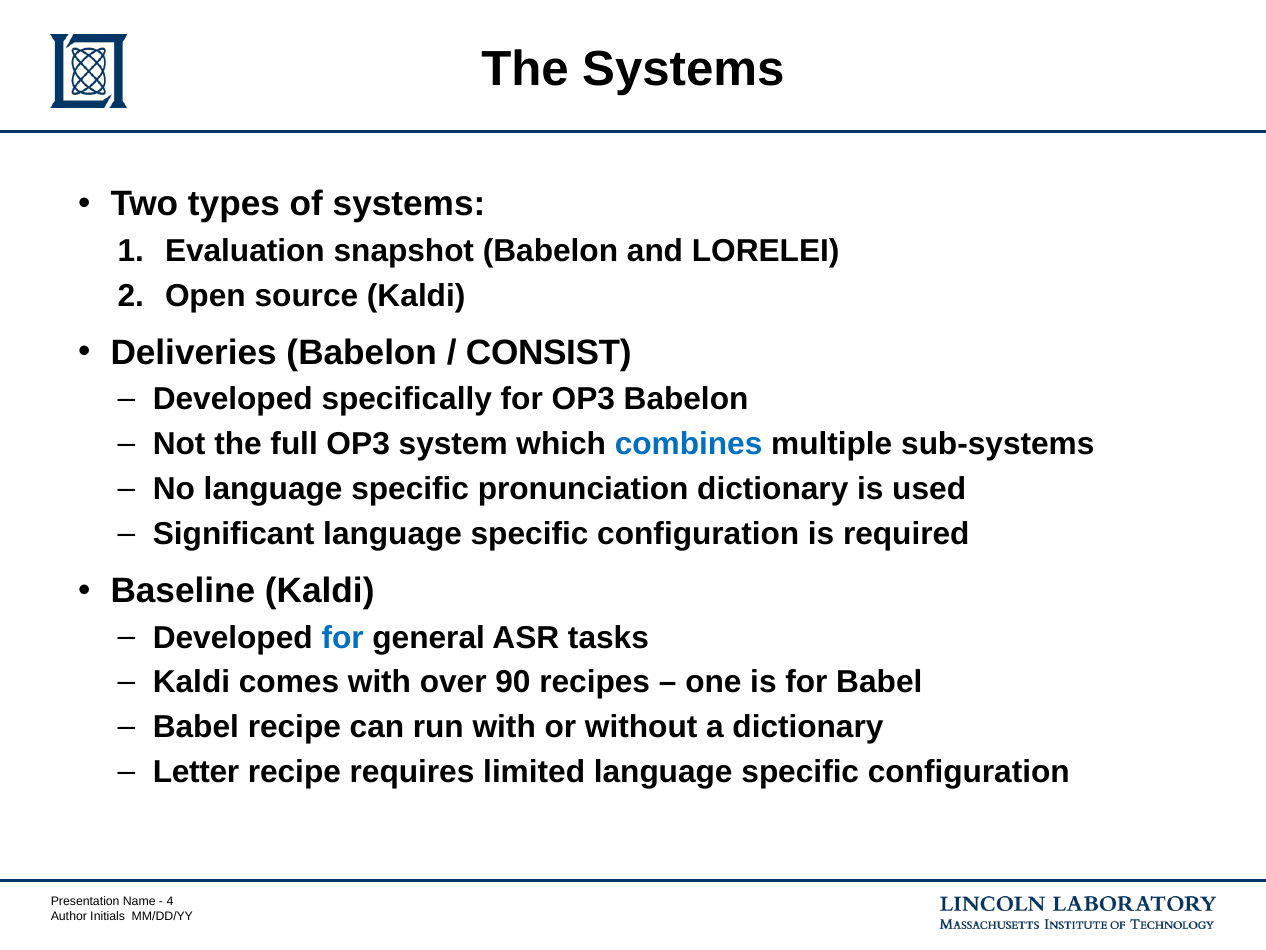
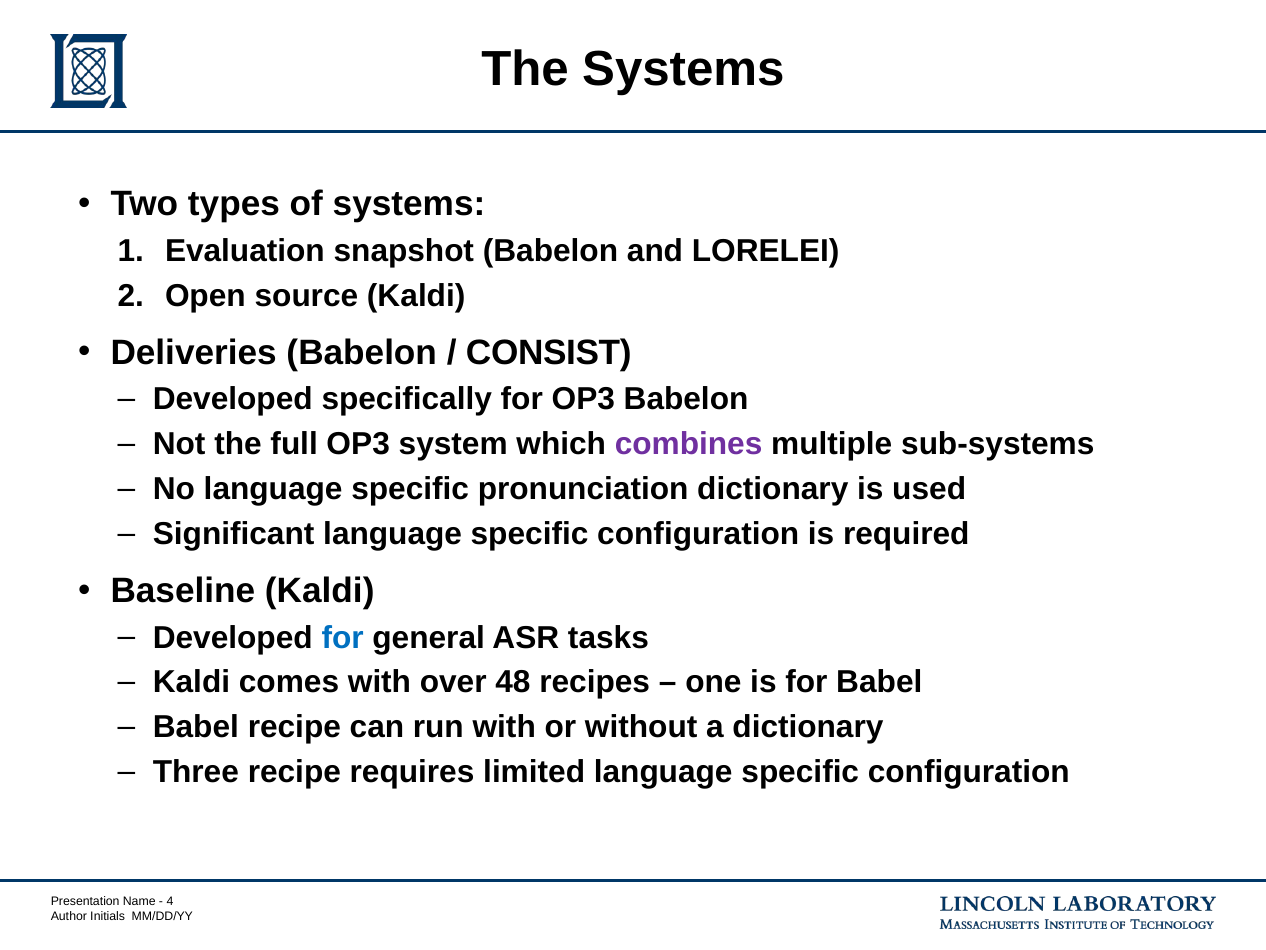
combines colour: blue -> purple (689, 444)
90: 90 -> 48 (513, 682)
Letter: Letter -> Three (196, 772)
